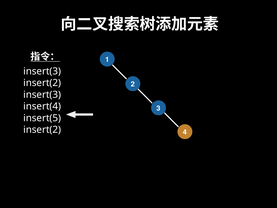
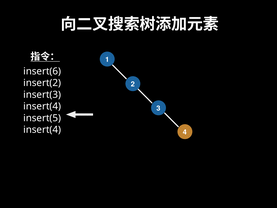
insert(3: insert(3 -> insert(6 (42, 71)
insert(2: insert(2 -> insert(4 (42, 130)
